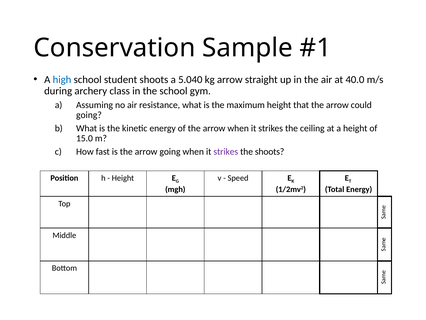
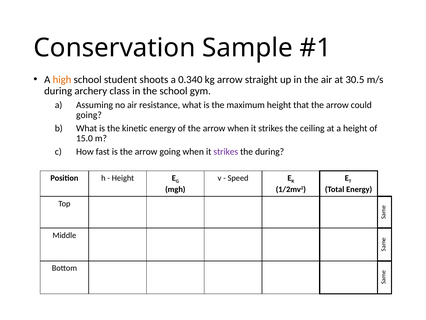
high colour: blue -> orange (62, 79)
5.040: 5.040 -> 0.340 (190, 79)
40.0: 40.0 -> 30.5 (355, 79)
the shoots: shoots -> during (270, 151)
